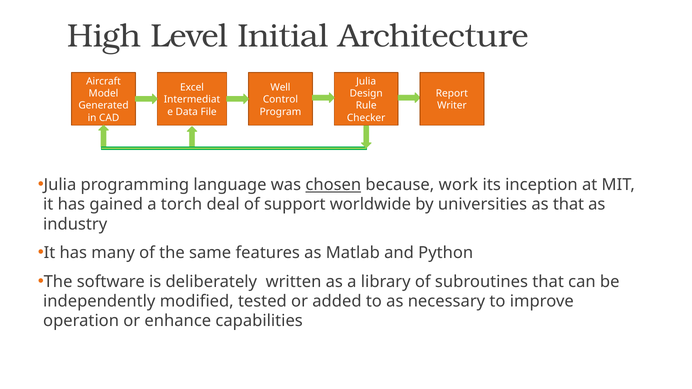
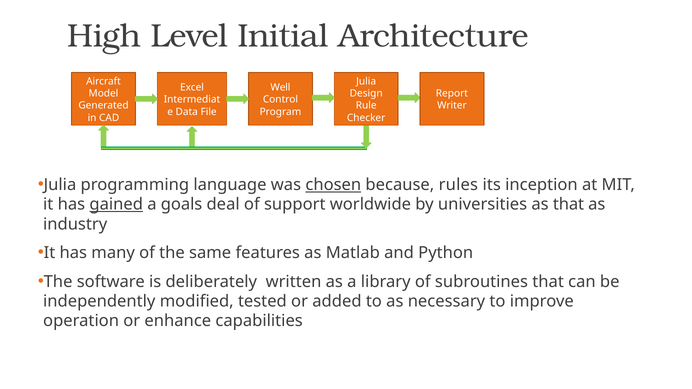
work: work -> rules (458, 185)
gained underline: none -> present (116, 205)
torch: torch -> goals (182, 205)
